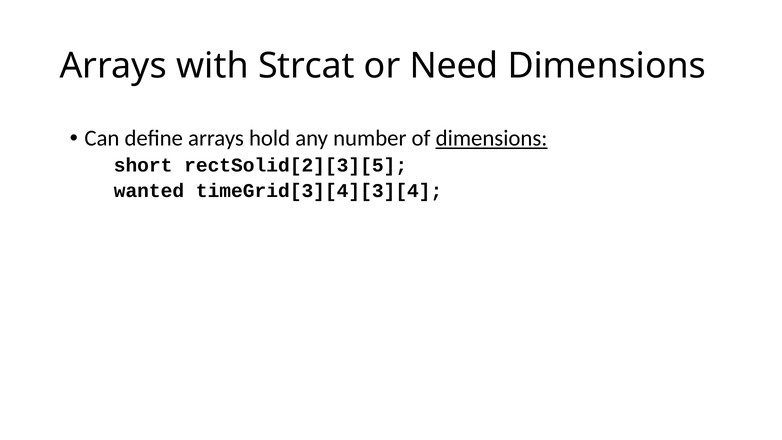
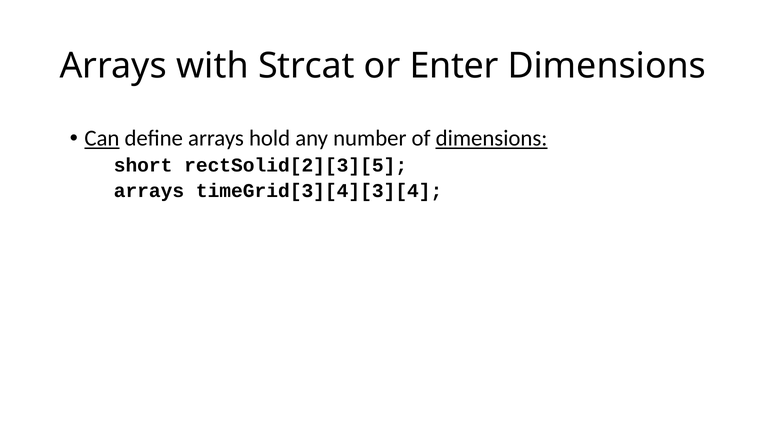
Need: Need -> Enter (454, 66)
Can underline: none -> present (102, 138)
wanted: wanted -> arrays (149, 191)
